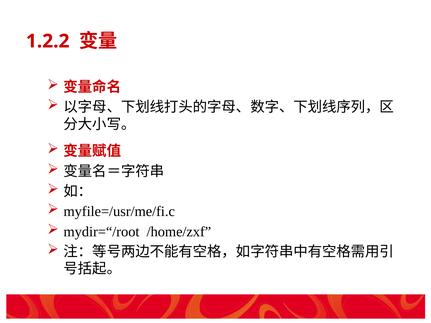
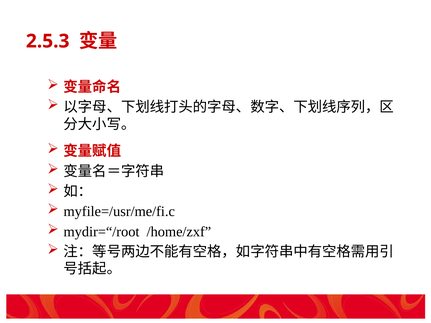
1.2.2: 1.2.2 -> 2.5.3 (48, 41)
